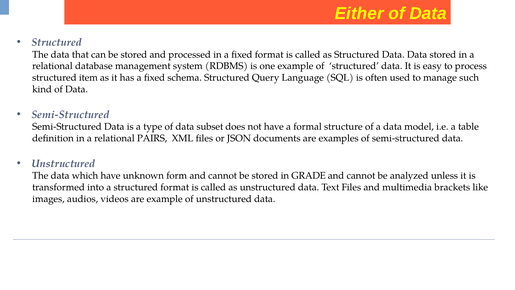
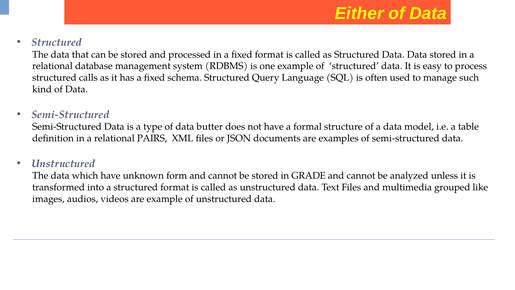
item: item -> calls (88, 78)
subset: subset -> butter (210, 127)
brackets: brackets -> grouped (452, 187)
